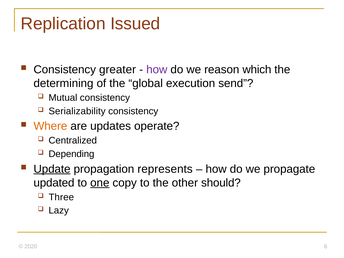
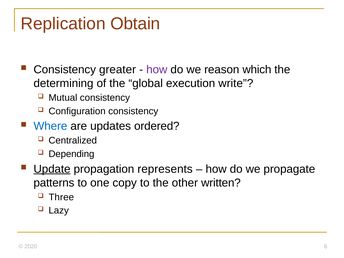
Issued: Issued -> Obtain (135, 24)
send: send -> write (236, 83)
Serializability: Serializability -> Configuration (77, 111)
Where colour: orange -> blue (50, 126)
operate: operate -> ordered (157, 126)
updated: updated -> patterns (54, 183)
one underline: present -> none (100, 183)
should: should -> written (221, 183)
